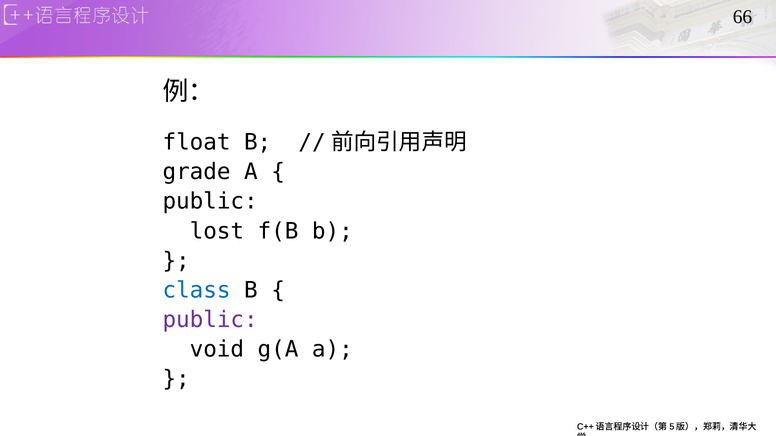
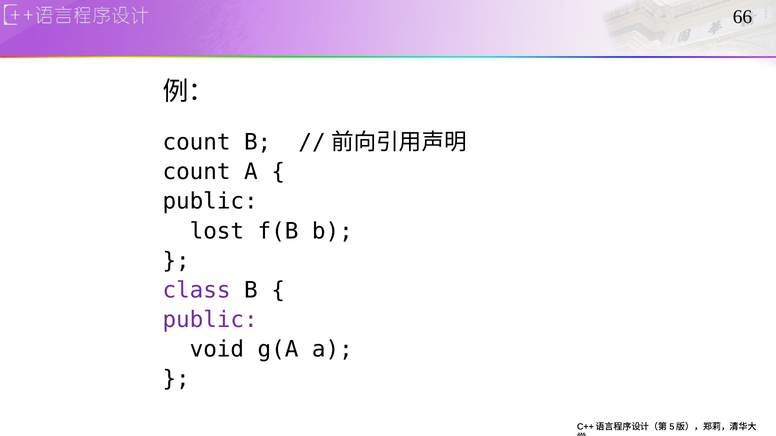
float: float -> count (197, 143)
grade: grade -> count (197, 172)
class colour: blue -> purple (197, 290)
